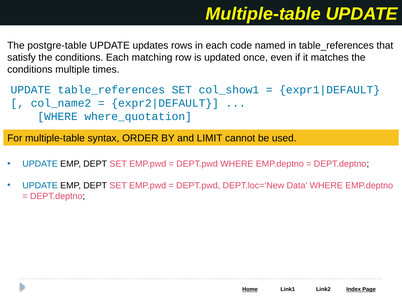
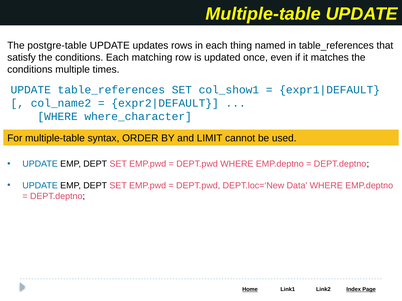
code: code -> thing (241, 46)
where_quotation: where_quotation -> where_character (138, 117)
